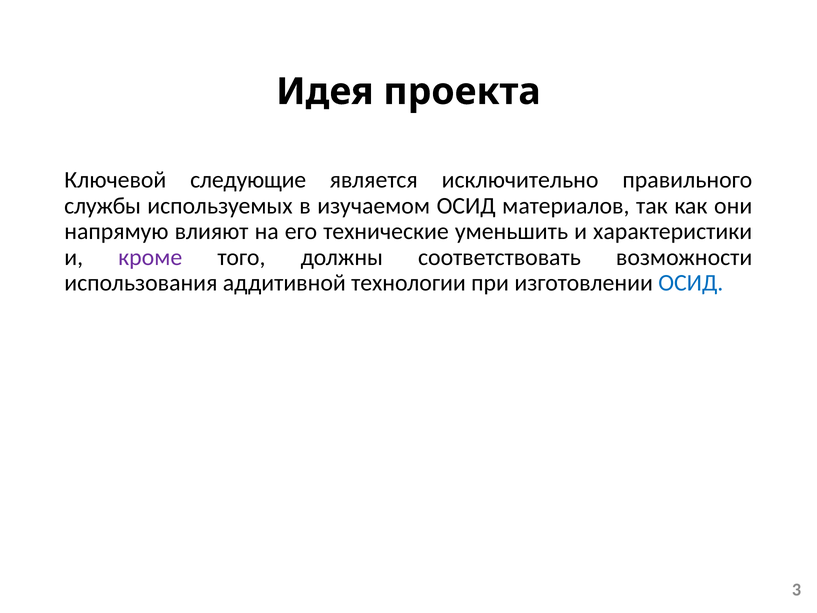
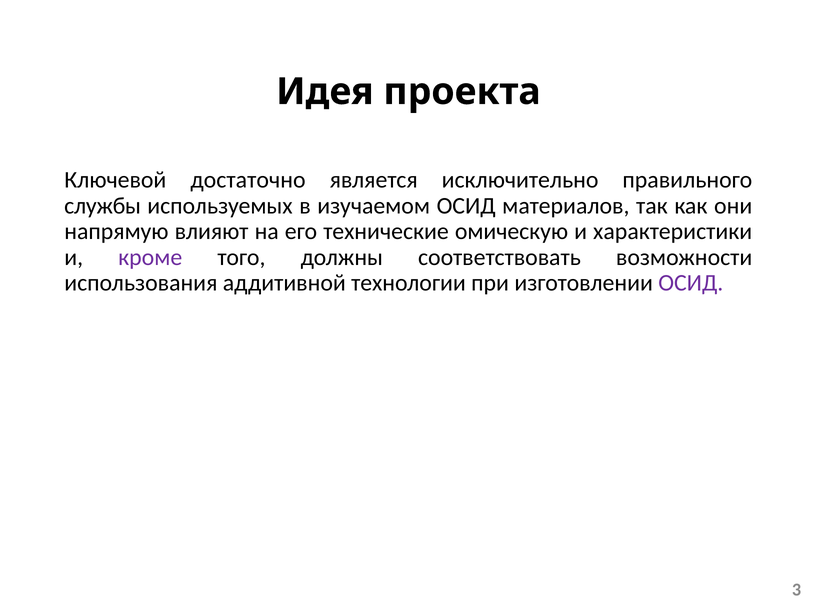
следующие: следующие -> достаточно (248, 180)
уменьшить: уменьшить -> омическую (511, 231)
ОСИД colour: blue -> purple (691, 283)
